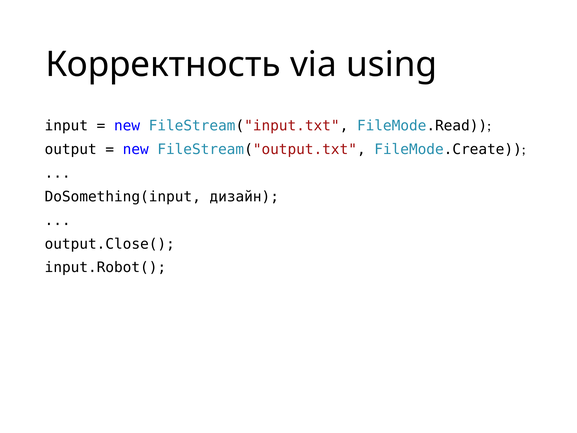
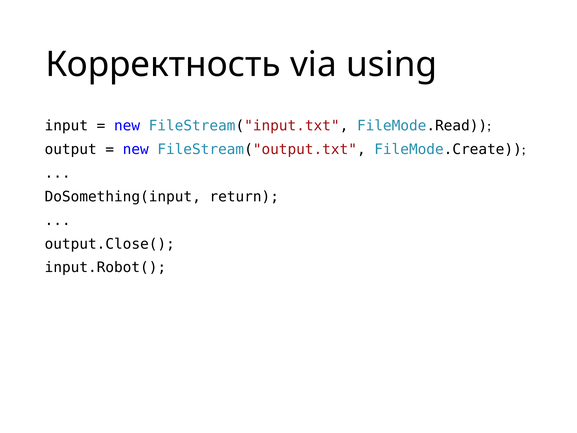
дизайн: дизайн -> return (244, 197)
